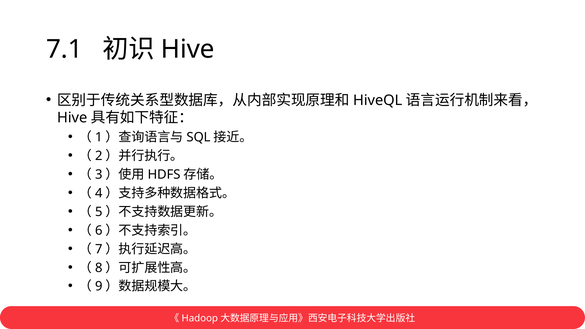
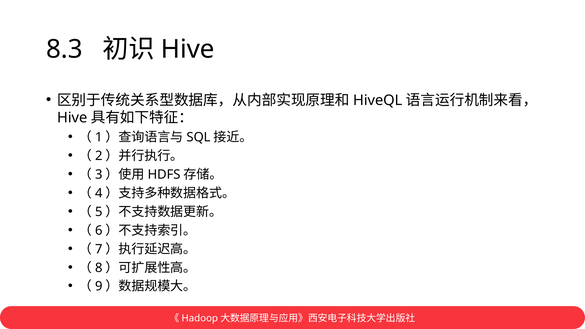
7.1: 7.1 -> 8.3 (64, 49)
